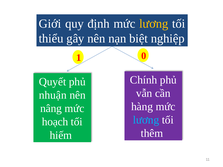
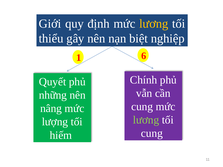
0: 0 -> 6 (144, 56)
nhuận: nhuận -> những (53, 95)
hàng: hàng -> cung (142, 107)
lương colour: light blue -> light green (146, 120)
hoạch: hoạch -> lượng (55, 122)
thêm: thêm -> cung (152, 134)
